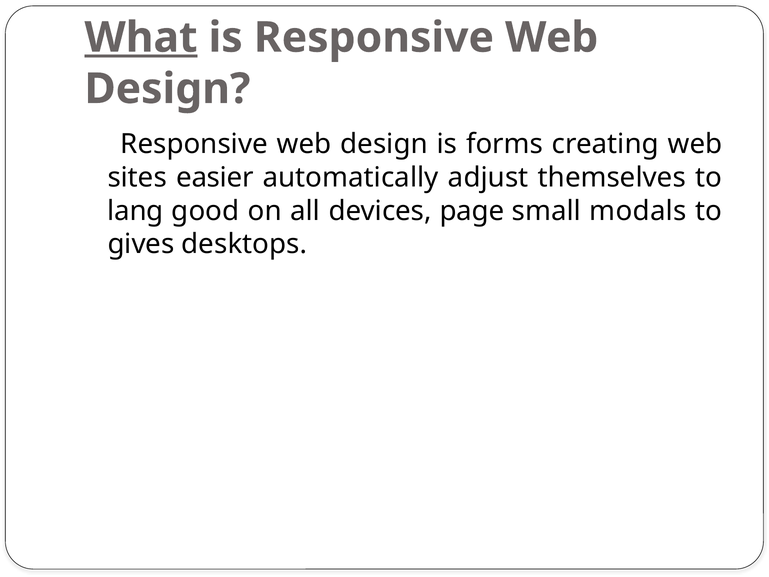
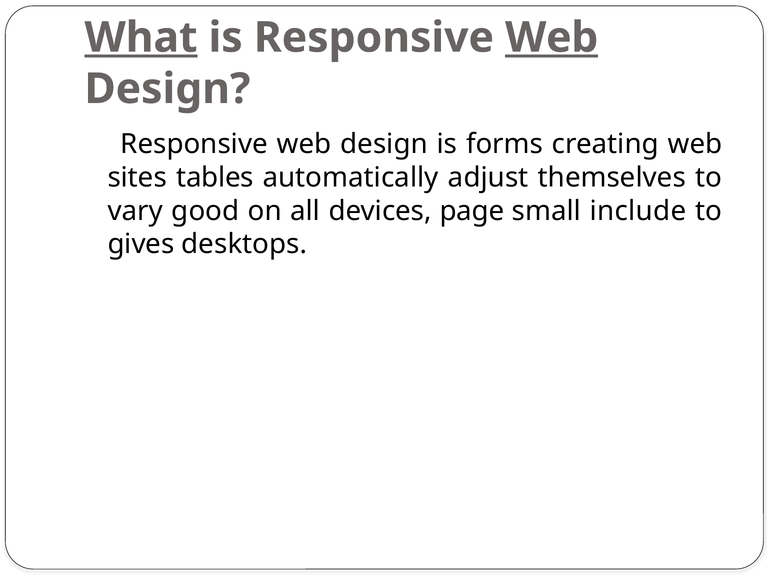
Web underline: none -> present (552, 38)
easier: easier -> tables (215, 177)
lang: lang -> vary (135, 211)
modals: modals -> include (638, 211)
